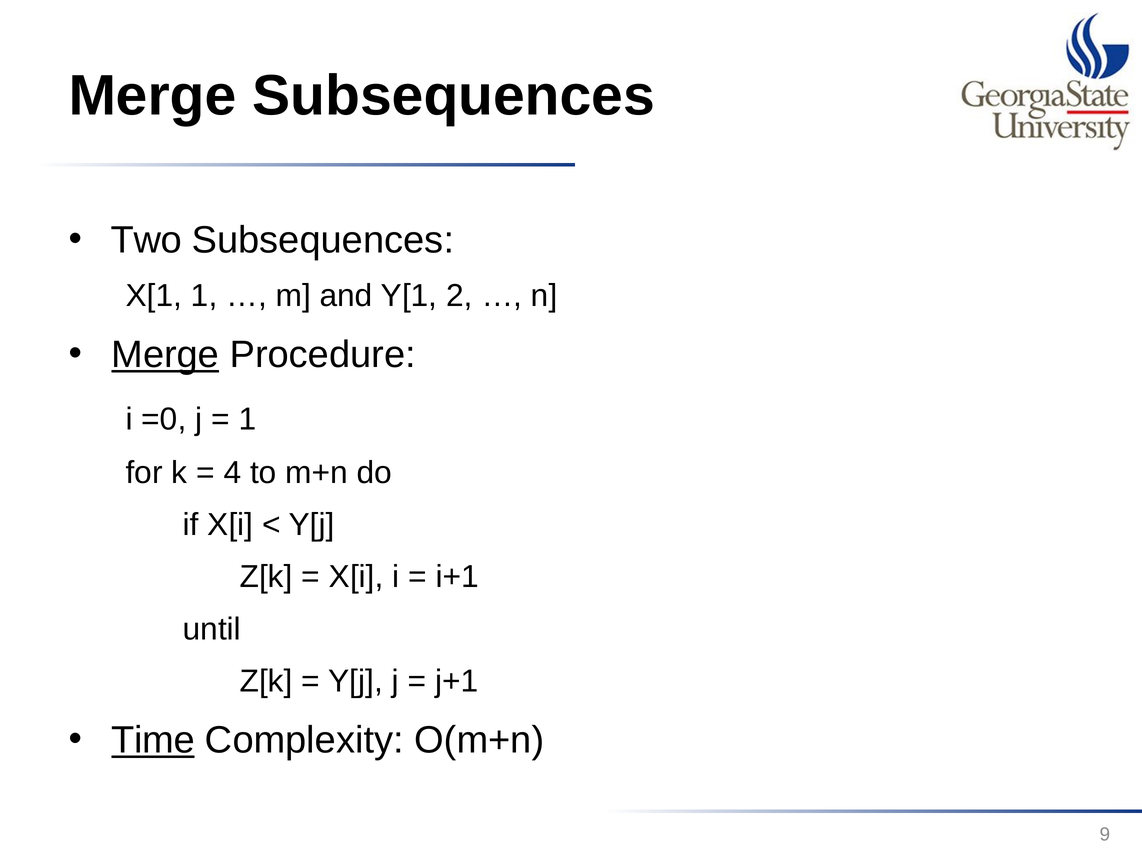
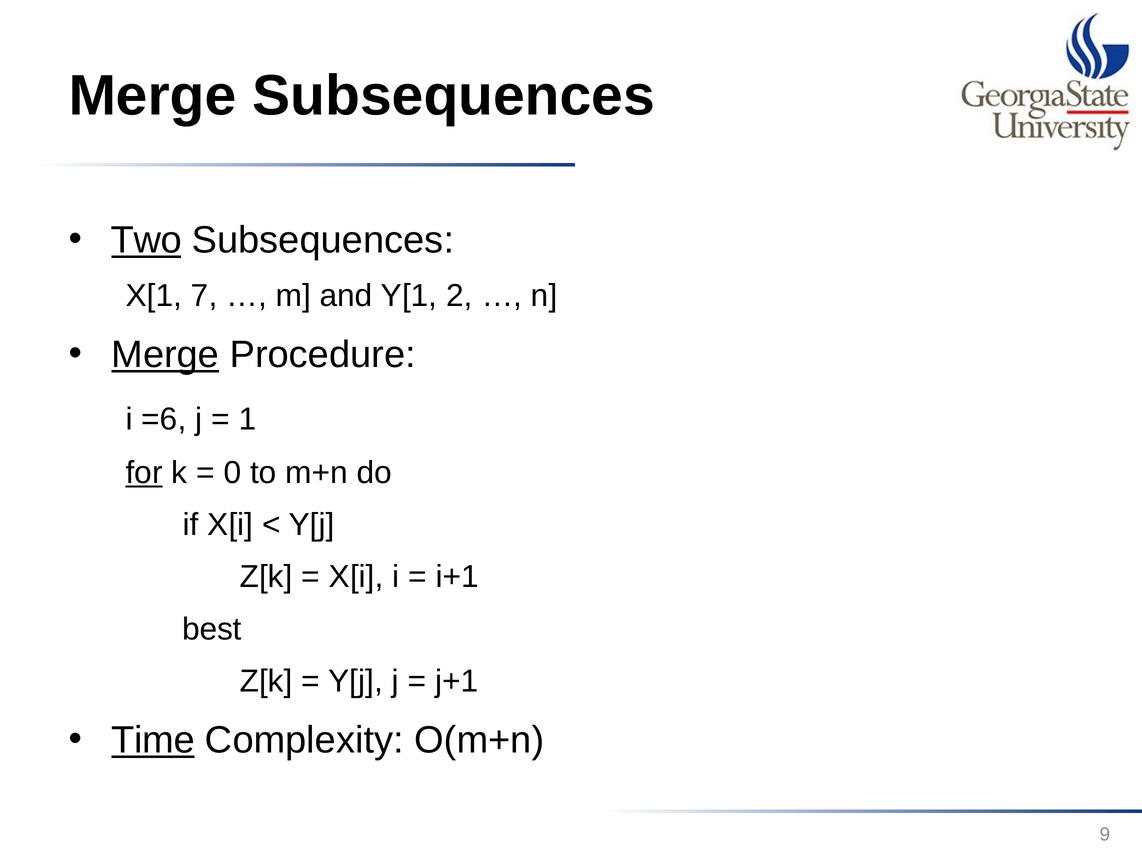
Two underline: none -> present (146, 240)
X[1 1: 1 -> 7 (204, 296)
=0: =0 -> =6 (164, 419)
for underline: none -> present (144, 472)
4: 4 -> 0 (232, 472)
until: until -> best (212, 629)
